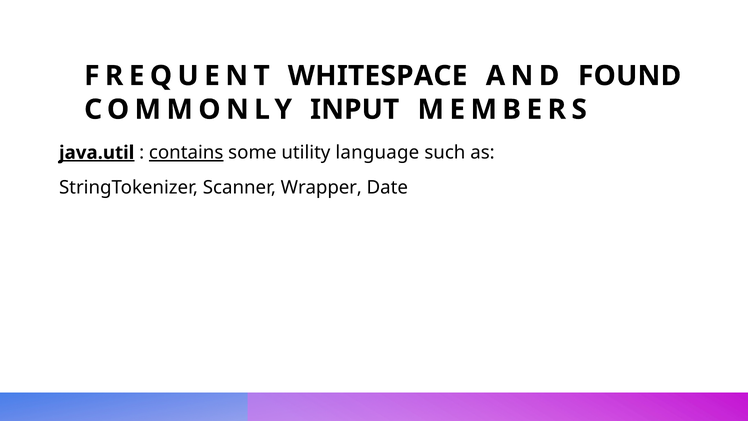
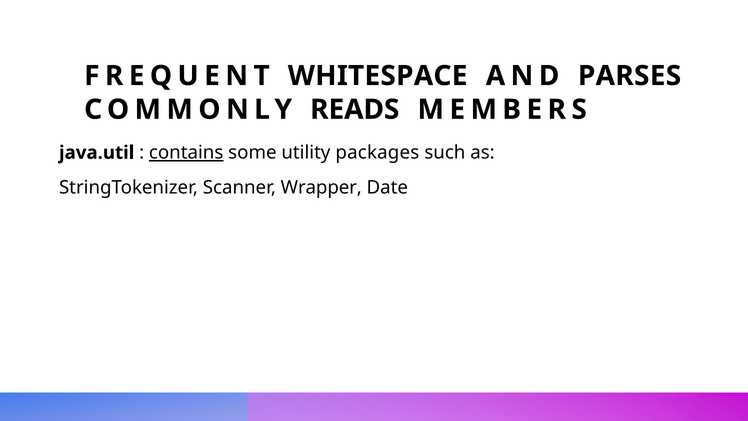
FOUND: FOUND -> PARSES (630, 76)
INPUT: INPUT -> READS (355, 109)
java.util underline: present -> none (97, 153)
language: language -> packages (377, 153)
